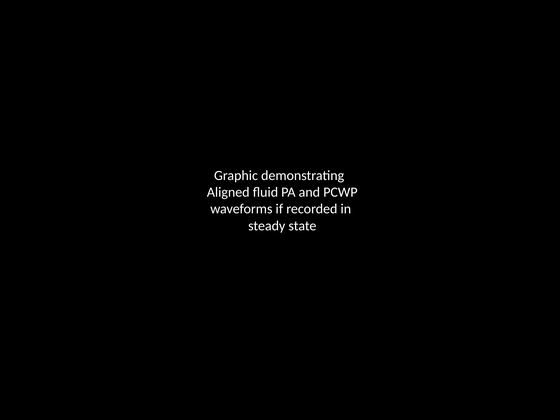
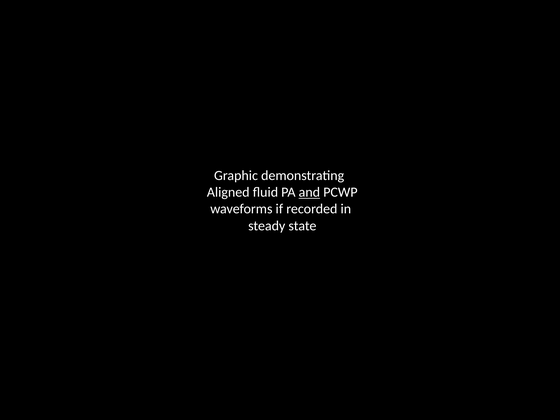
and underline: none -> present (309, 192)
